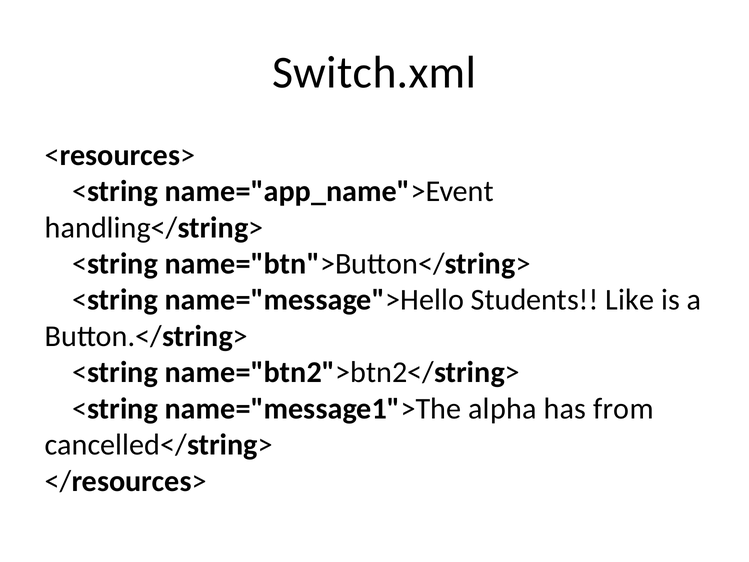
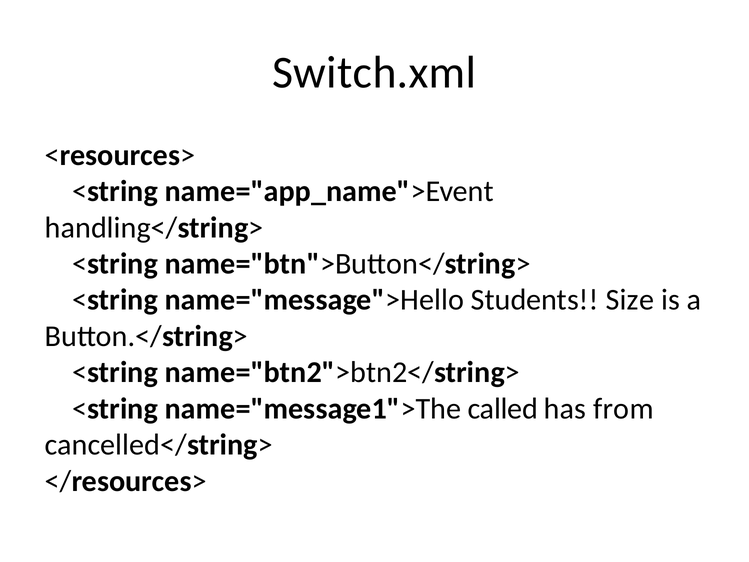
Like: Like -> Size (630, 300)
alpha: alpha -> called (503, 409)
